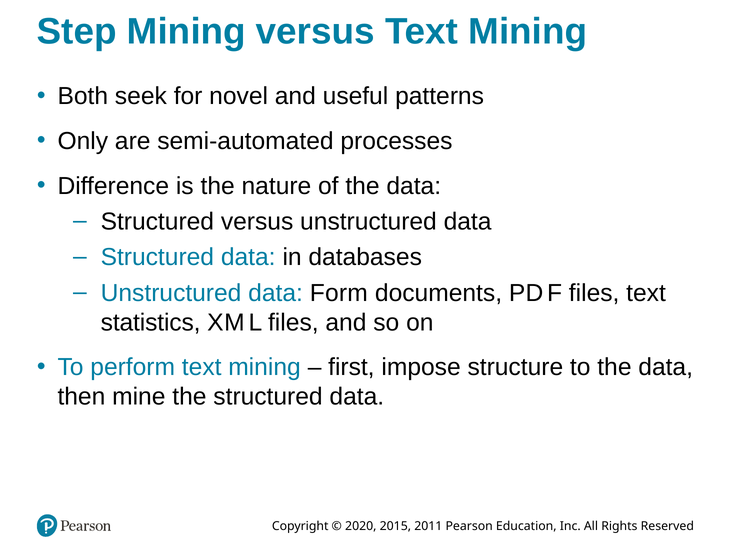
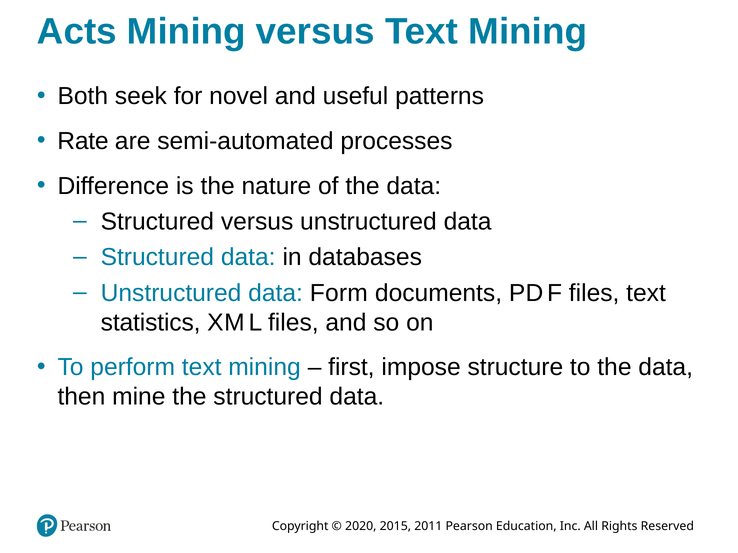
Step: Step -> Acts (77, 32)
Only: Only -> Rate (83, 141)
